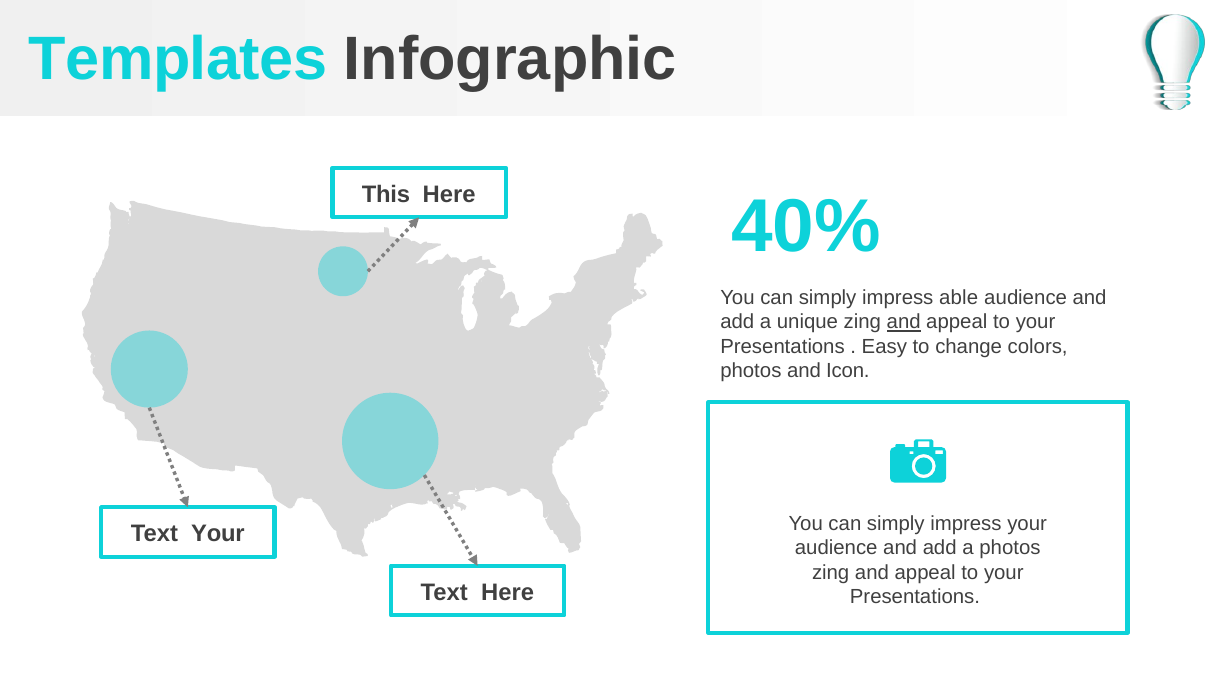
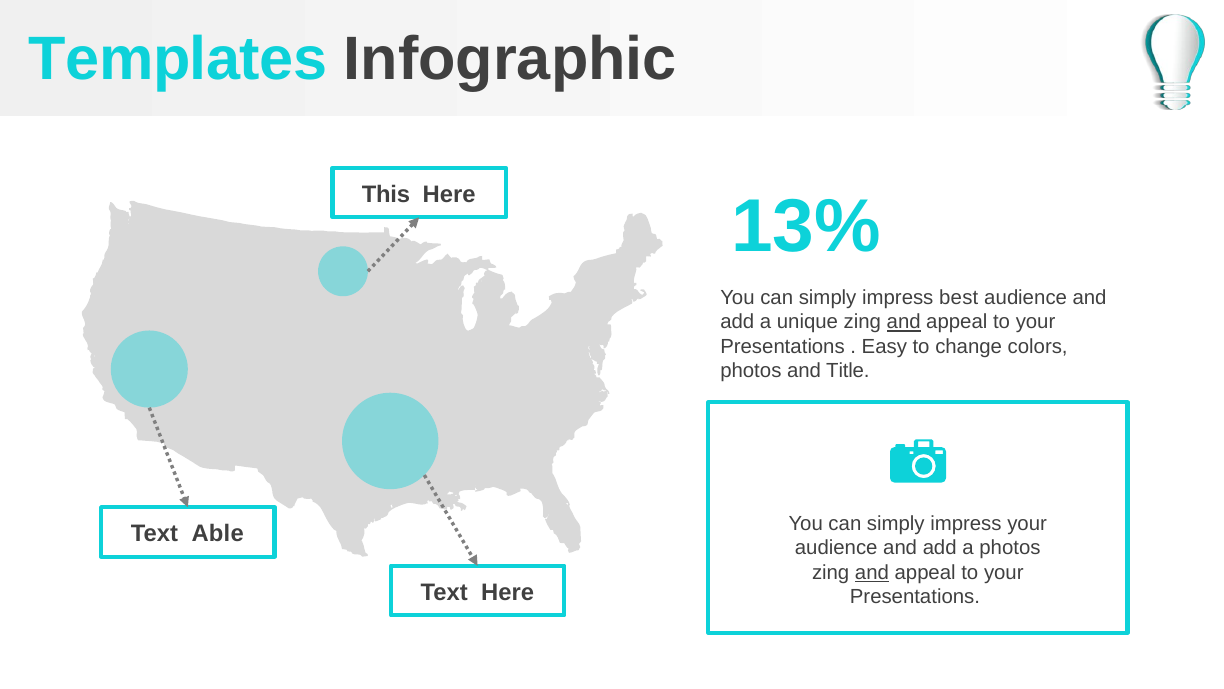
40%: 40% -> 13% (806, 227)
able: able -> best (959, 297)
Icon: Icon -> Title (848, 371)
Text Your: Your -> Able (218, 533)
and underline: none -> present (872, 572)
